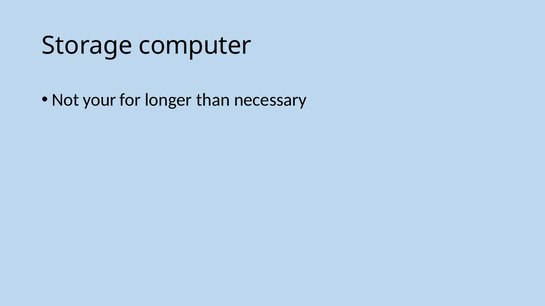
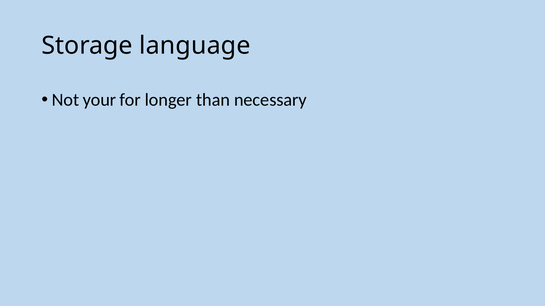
computer: computer -> language (195, 46)
